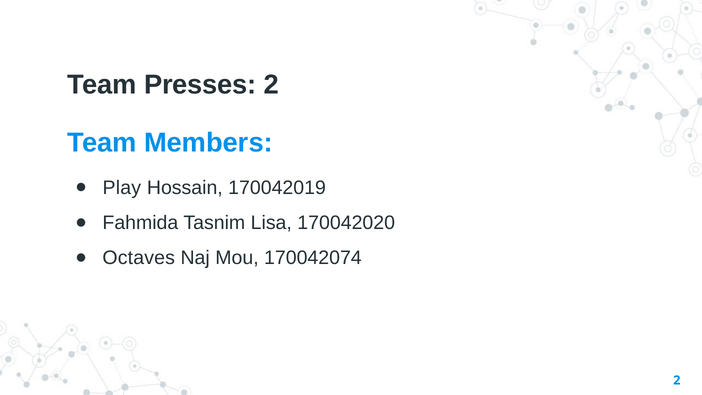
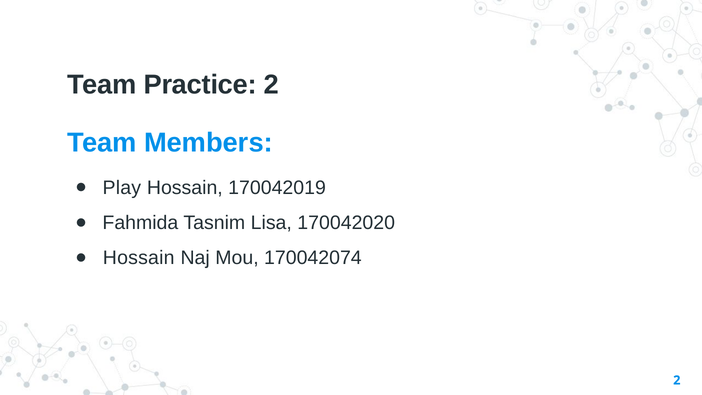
Presses: Presses -> Practice (200, 85)
Octaves: Octaves -> Hossain (139, 258)
